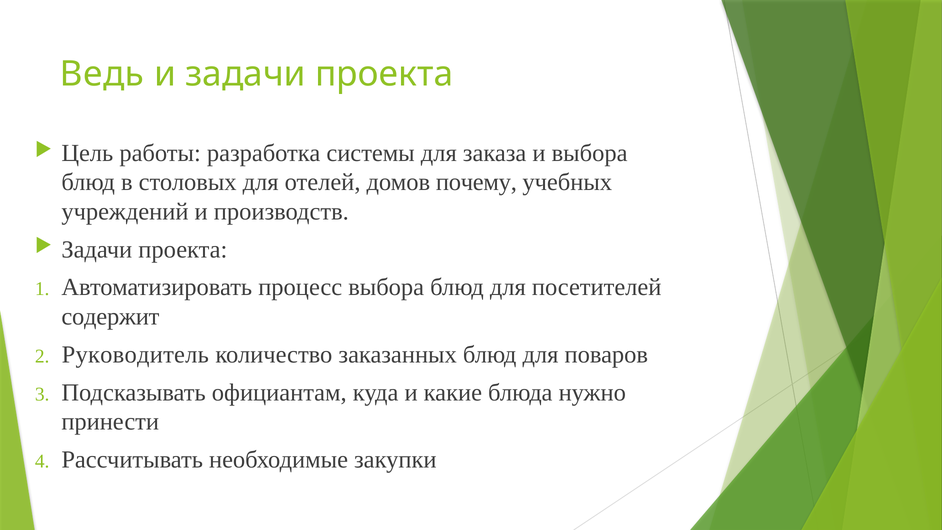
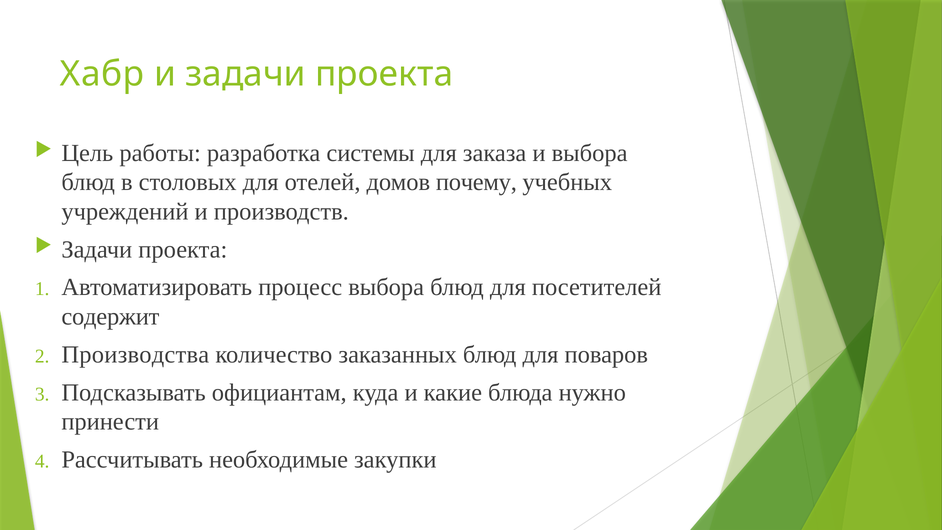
Ведь: Ведь -> Хабр (102, 74)
Руководитель: Руководитель -> Производства (135, 354)
